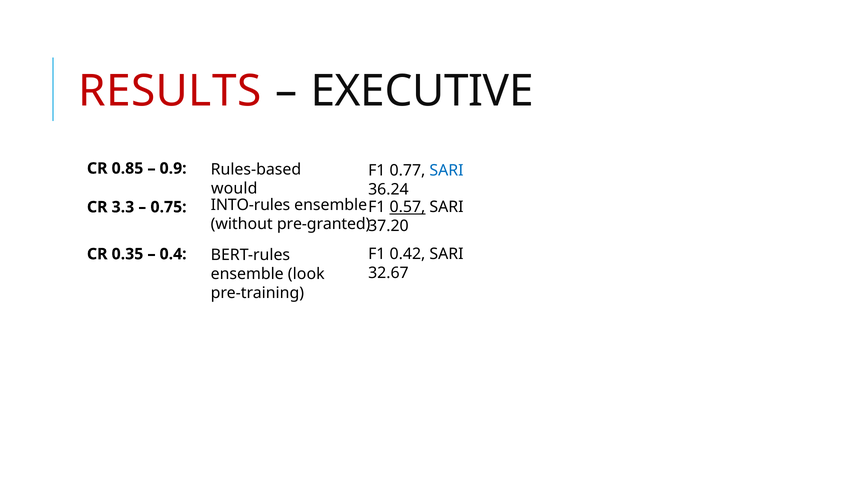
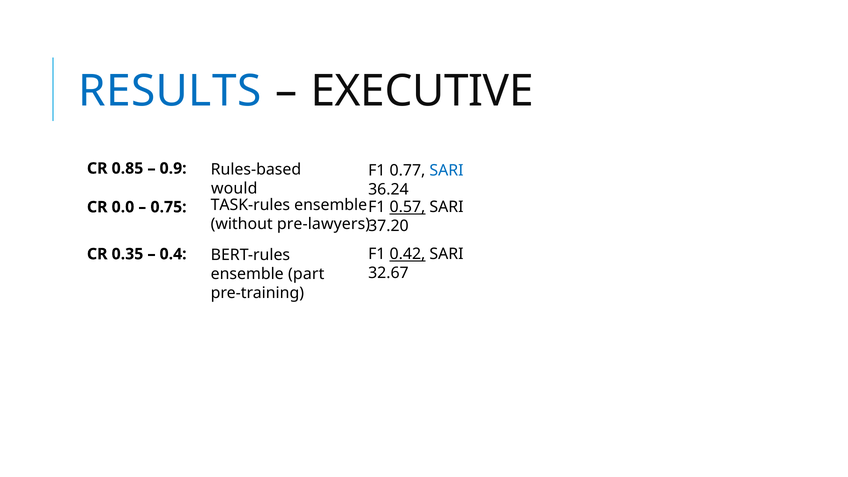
RESULTS colour: red -> blue (170, 91)
INTO-rules: INTO-rules -> TASK-rules (250, 205)
3.3: 3.3 -> 0.0 (123, 207)
pre-granted: pre-granted -> pre-lawyers (324, 224)
0.42 underline: none -> present (407, 254)
look: look -> part (306, 274)
